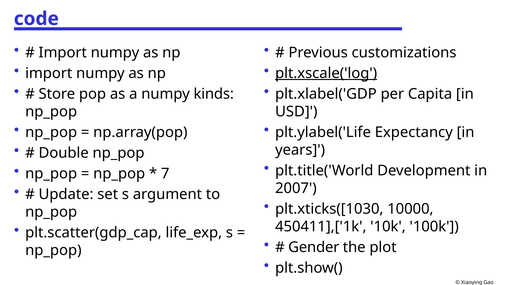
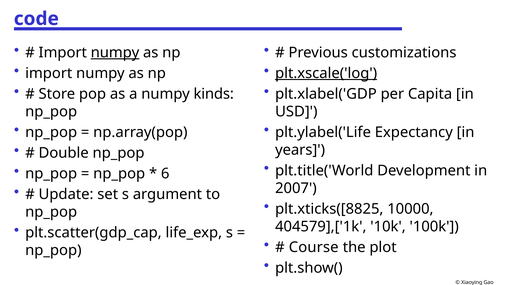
numpy underline: none -> present (115, 53)
7: 7 -> 6 (165, 174)
plt.xticks([1030: plt.xticks([1030 -> plt.xticks([8825 (329, 210)
450411],['1k: 450411],['1k -> 404579],['1k (321, 227)
Gender: Gender -> Course (314, 248)
